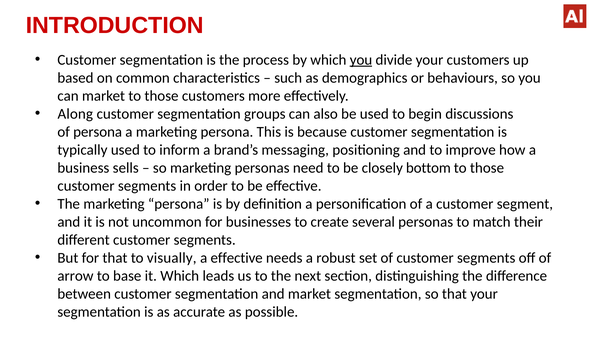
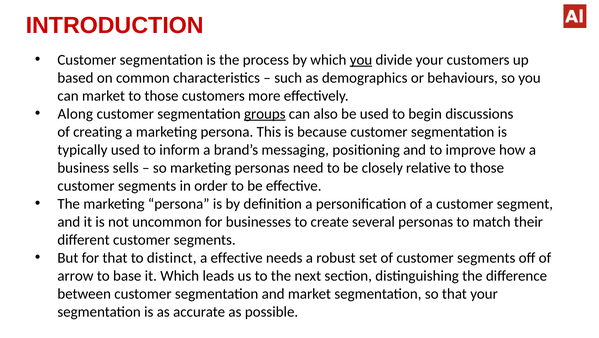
groups underline: none -> present (265, 114)
of persona: persona -> creating (98, 131)
bottom: bottom -> relative (428, 167)
visually: visually -> distinct (172, 257)
